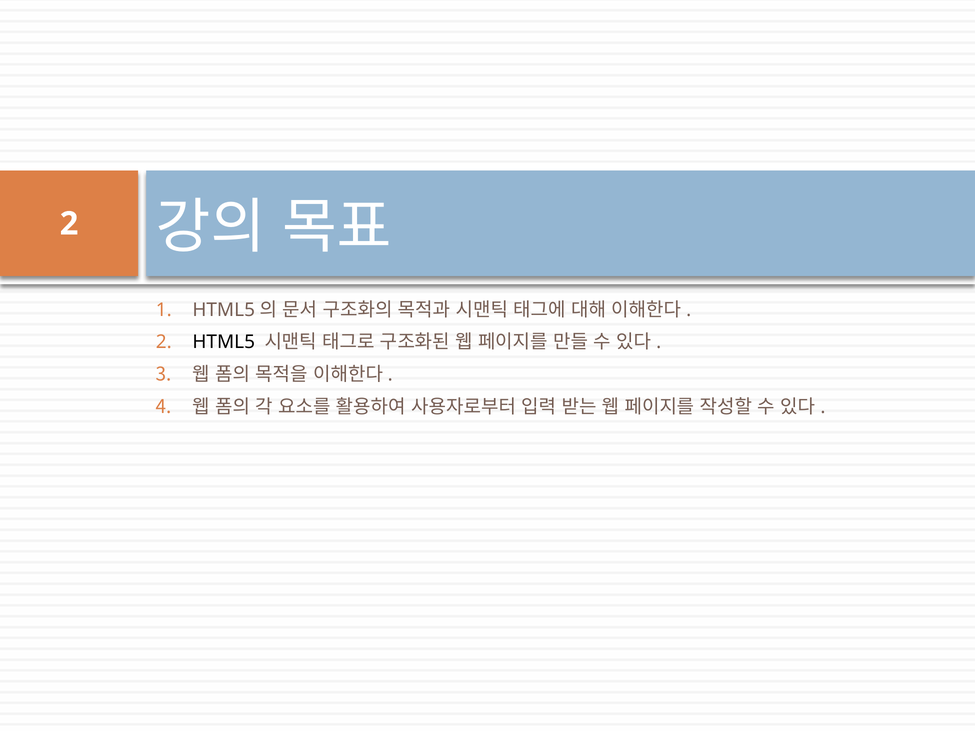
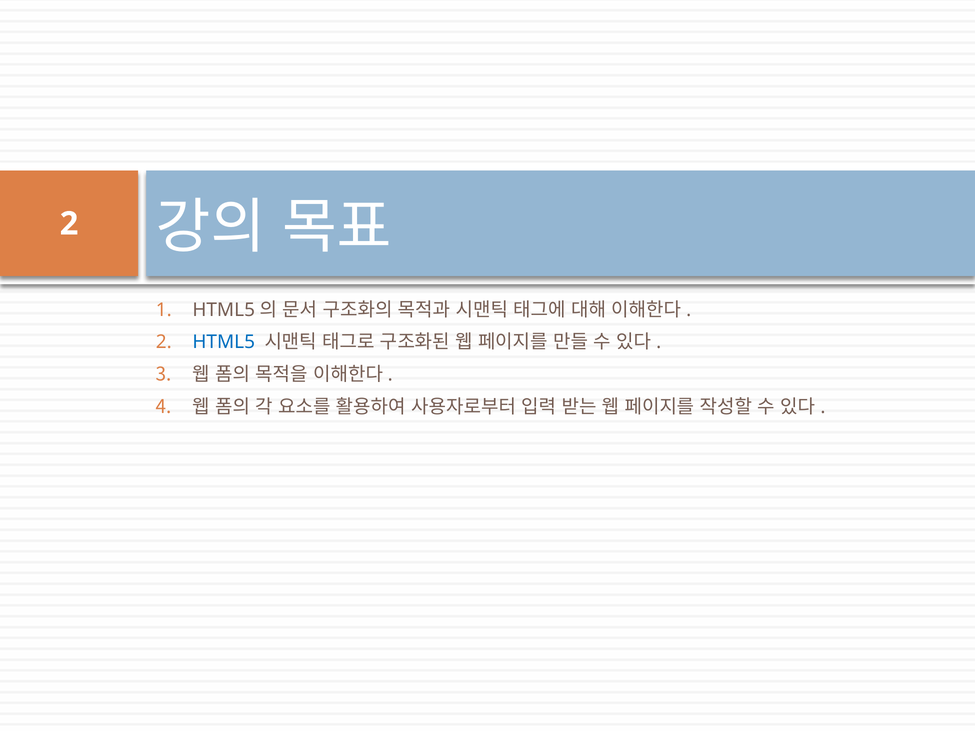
HTML5 colour: black -> blue (224, 342)
